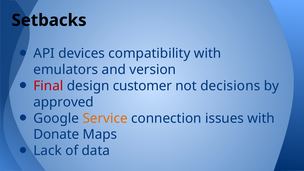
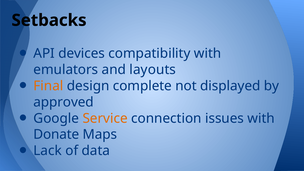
version: version -> layouts (153, 70)
Final colour: red -> orange (48, 86)
customer: customer -> complete (142, 86)
decisions: decisions -> displayed (230, 86)
